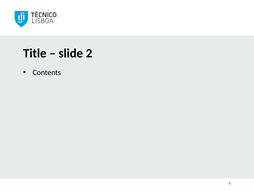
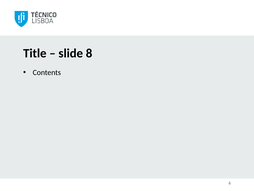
2: 2 -> 8 (89, 53)
